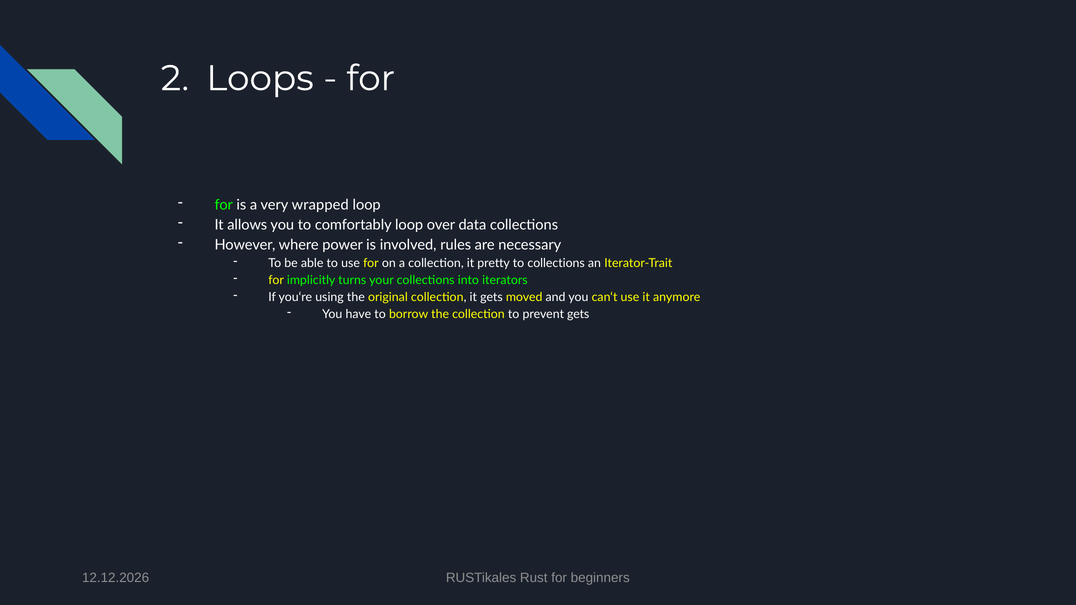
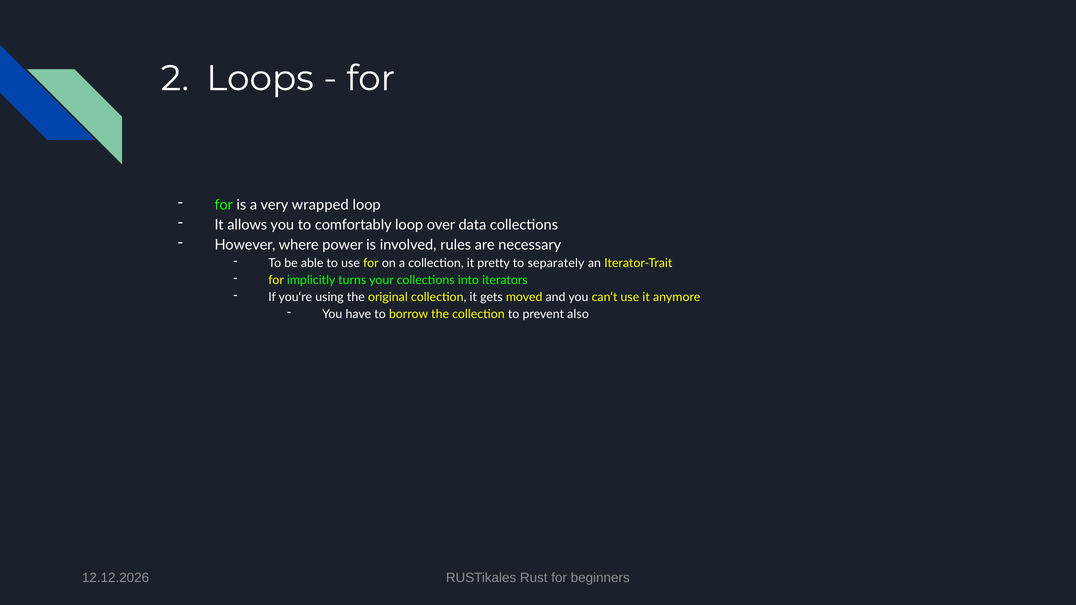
to collections: collections -> separately (556, 263)
prevent gets: gets -> also (578, 314)
